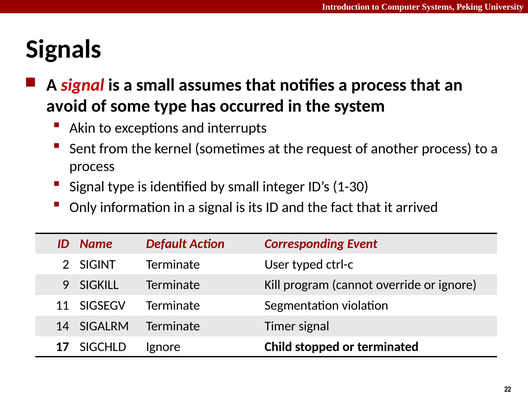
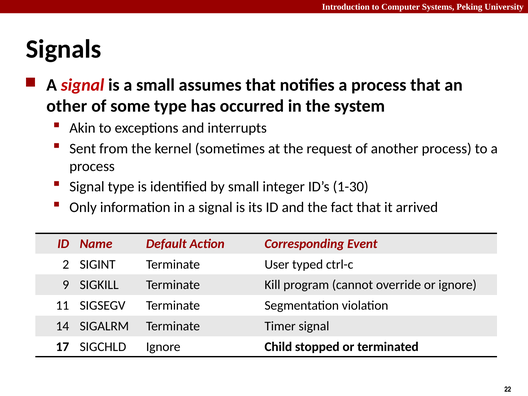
avoid: avoid -> other (67, 106)
